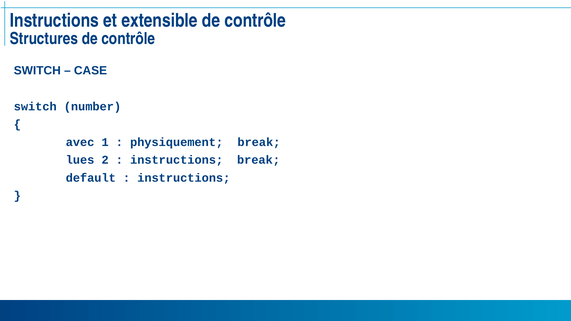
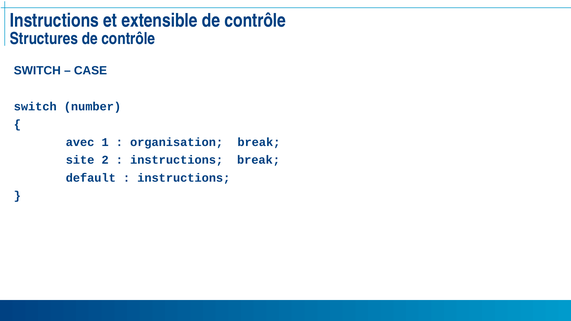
physiquement: physiquement -> organisation (177, 142)
lues: lues -> site (80, 160)
